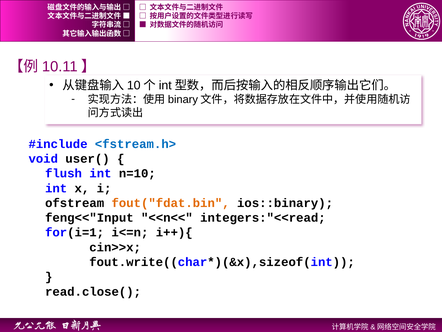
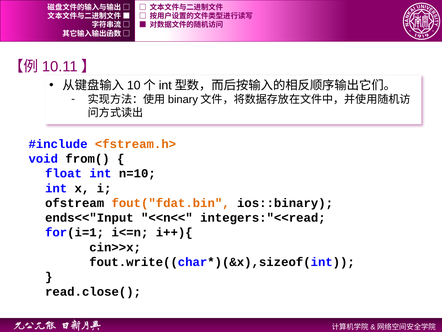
<fstream.h> colour: blue -> orange (135, 144)
user(: user( -> from( (88, 159)
flush: flush -> float (64, 173)
feng<<"Input: feng<<"Input -> ends<<"Input (89, 217)
